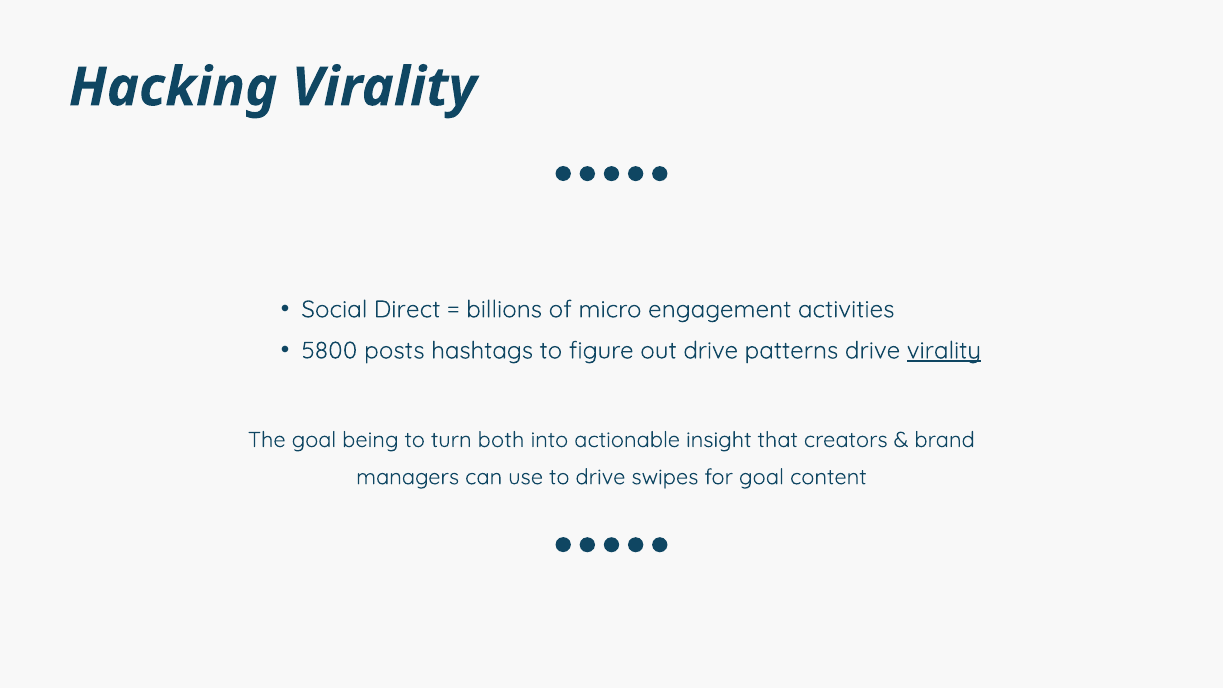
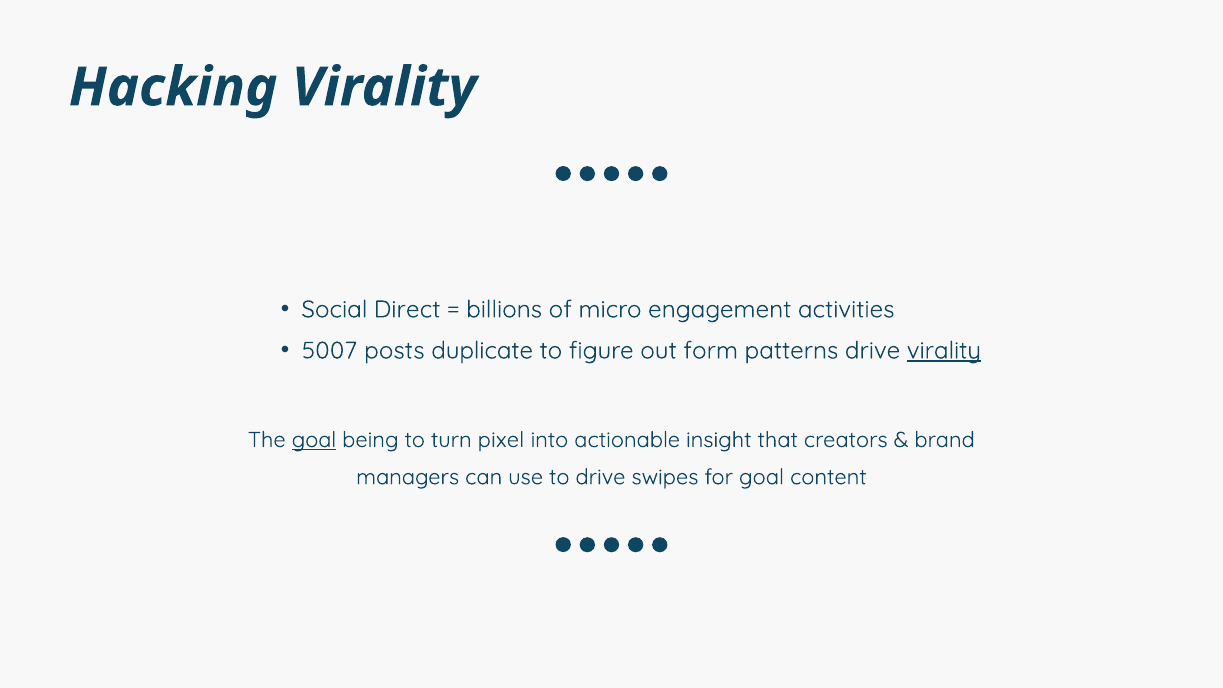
5800: 5800 -> 5007 (329, 351)
hashtags: hashtags -> duplicate (482, 351)
out drive: drive -> form (711, 351)
goal underline: none -> present (314, 440)
both: both -> pixel (501, 440)
